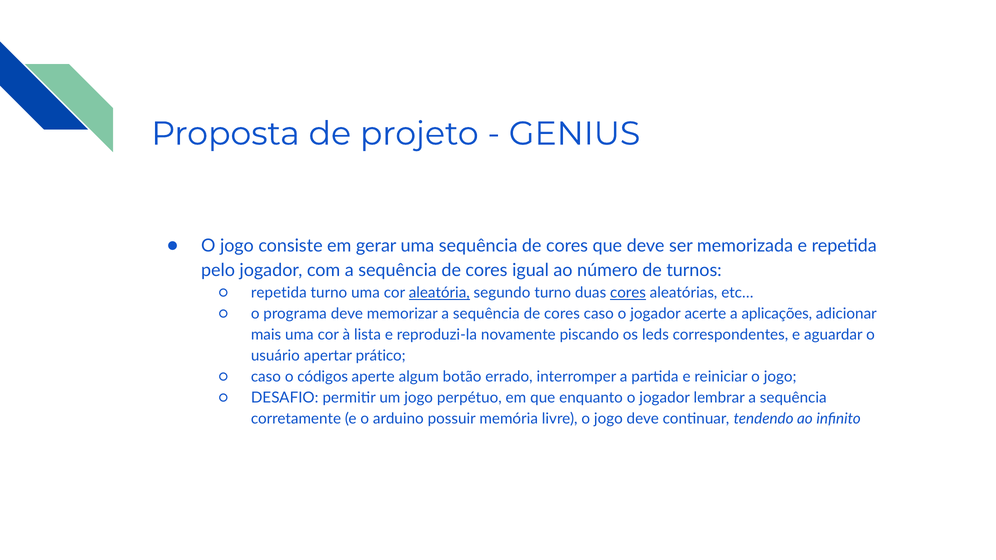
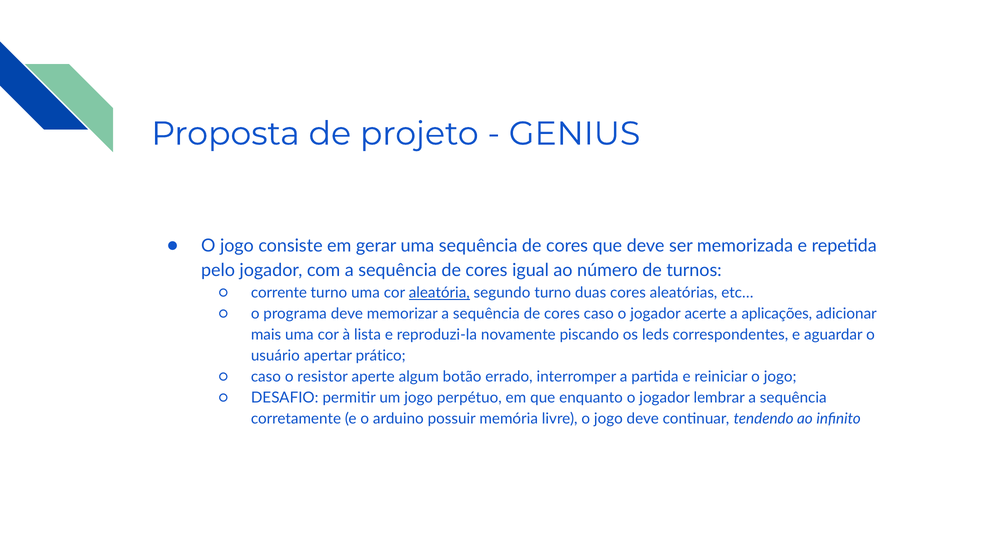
repetida: repetida -> corrente (279, 293)
cores underline: present -> none (628, 293)
códigos: códigos -> resistor (323, 377)
